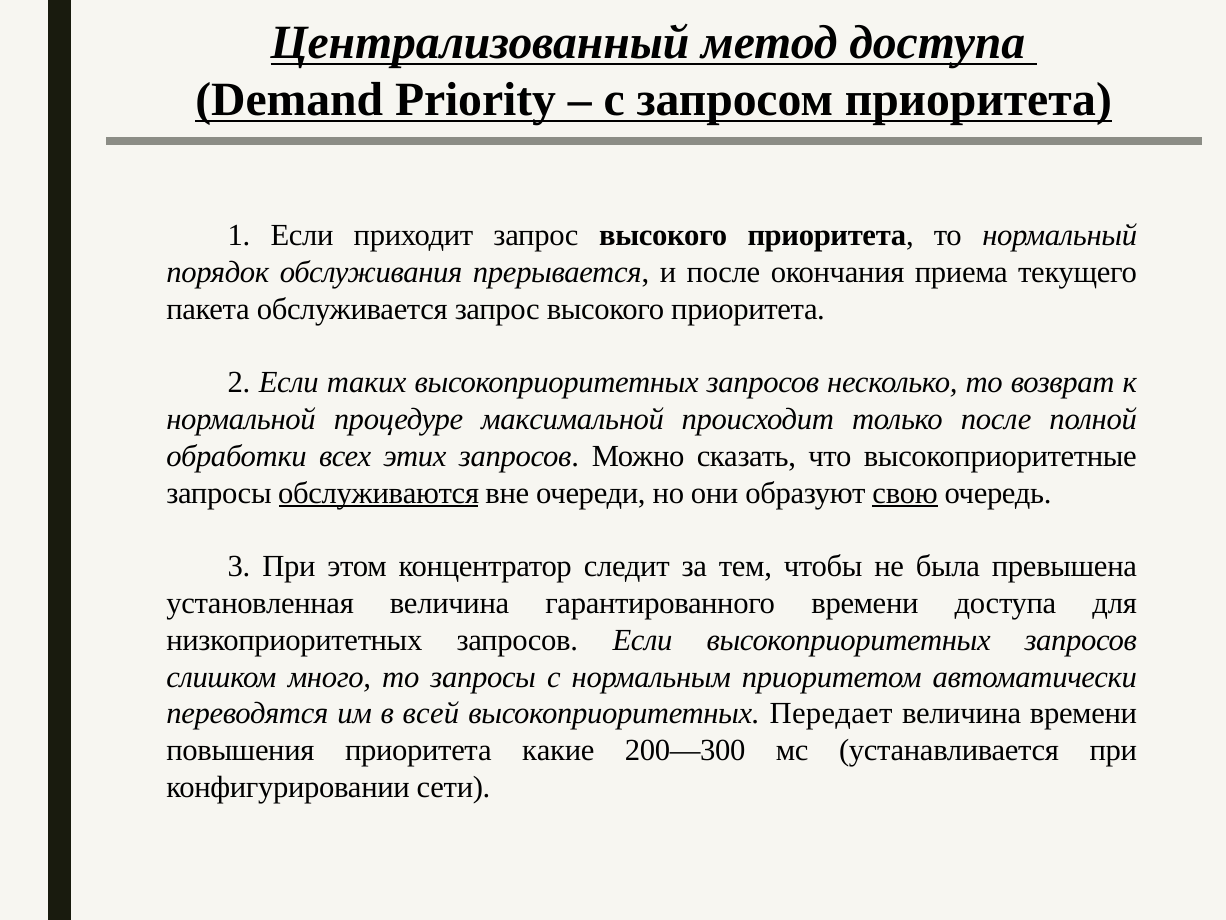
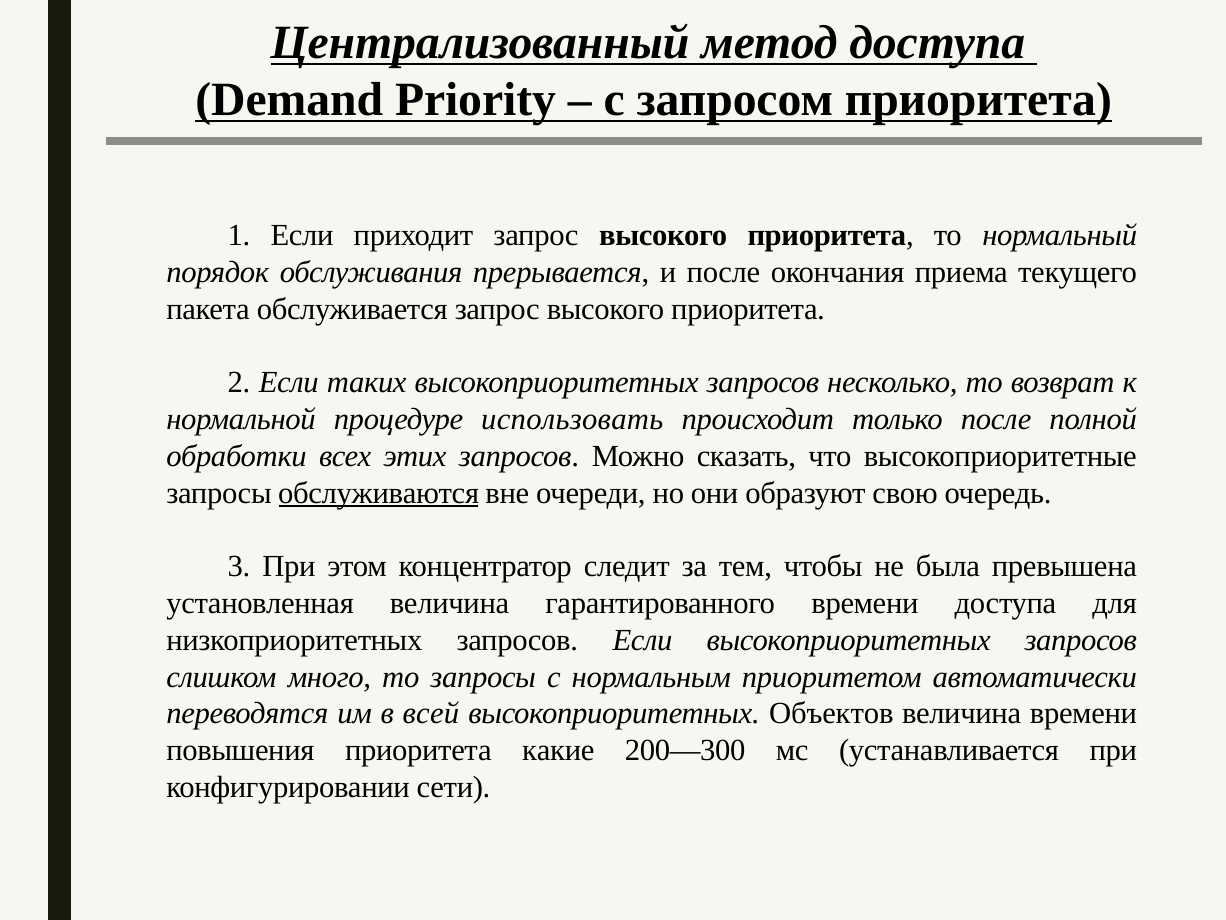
максимальной: максимальной -> использовать (572, 419)
свою underline: present -> none (905, 493)
Передает: Передает -> Объектов (831, 713)
